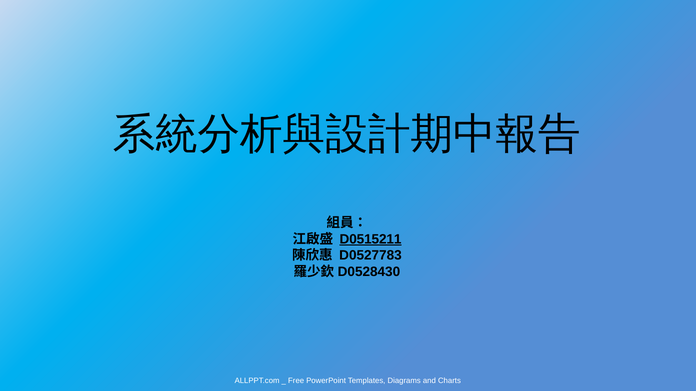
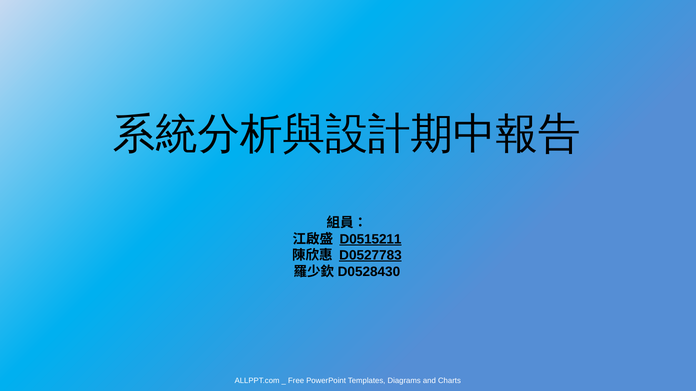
D0527783 underline: none -> present (370, 256)
